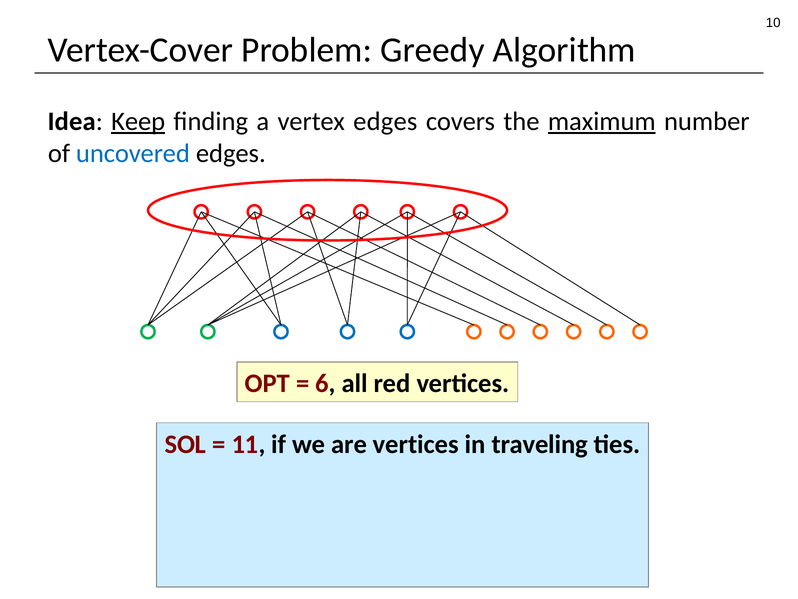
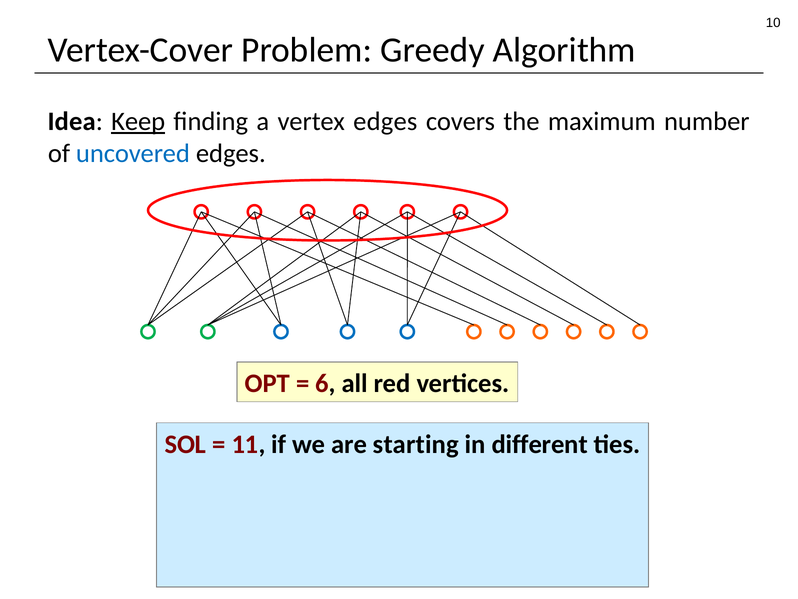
maximum underline: present -> none (602, 121)
are vertices: vertices -> starting (416, 444)
traveling: traveling -> different (540, 444)
